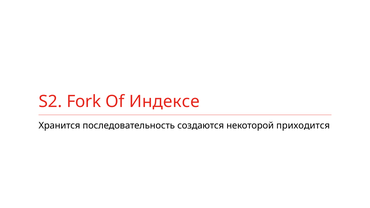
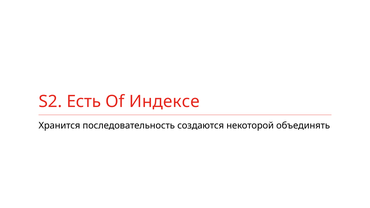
Fork: Fork -> Есть (84, 102)
приходится: приходится -> объединять (303, 126)
